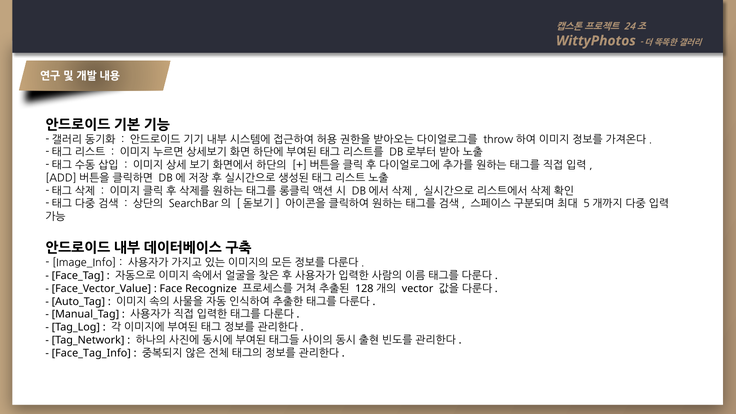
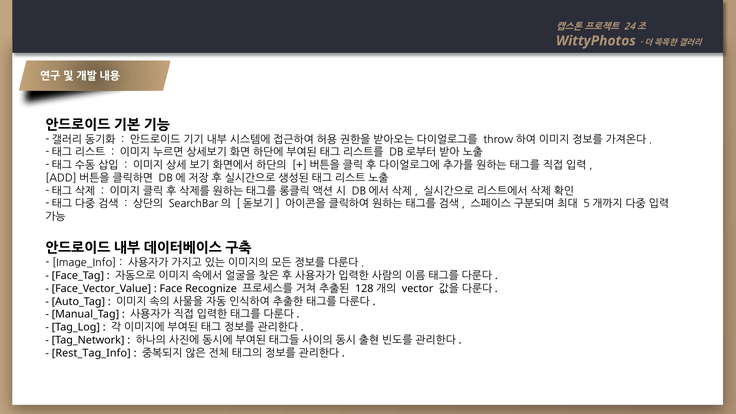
Face_Tag_Info: Face_Tag_Info -> Rest_Tag_Info (91, 353)
